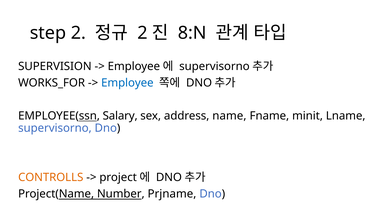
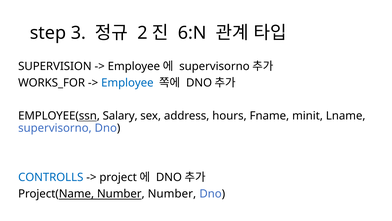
step 2: 2 -> 3 (78, 33)
8:N: 8:N -> 6:N (192, 33)
name: name -> hours (229, 115)
CONTROLLS colour: orange -> blue (51, 177)
Number Prjname: Prjname -> Number (172, 193)
